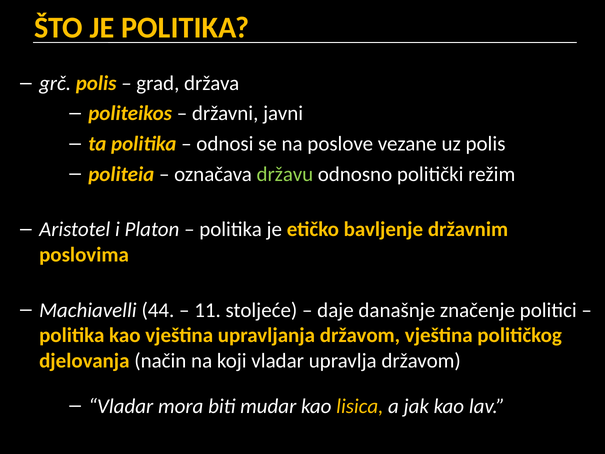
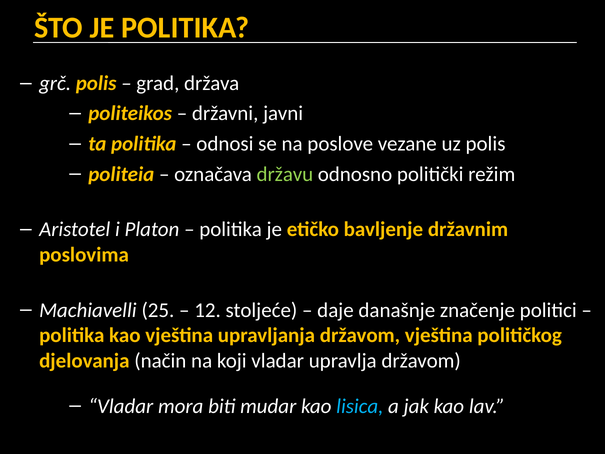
44: 44 -> 25 (158, 310)
11: 11 -> 12 (208, 310)
lisica colour: yellow -> light blue (360, 406)
